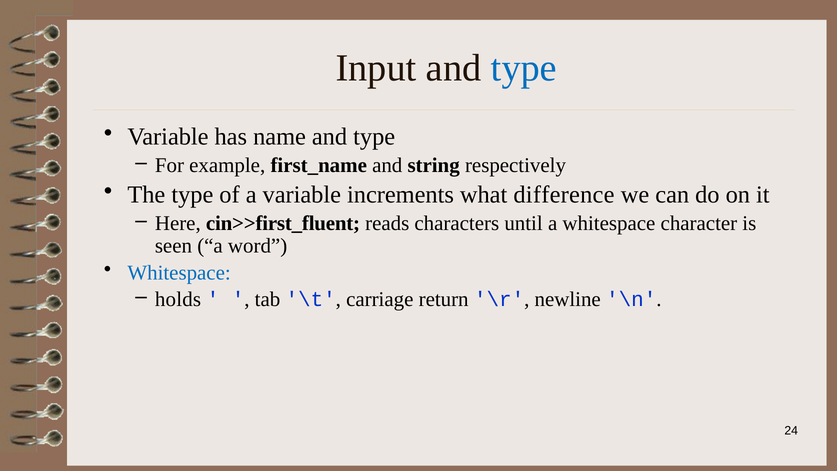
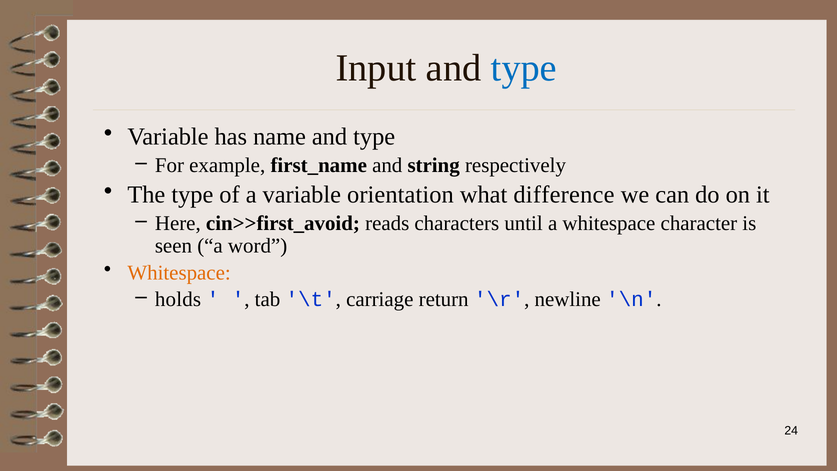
increments: increments -> orientation (400, 195)
cin>>first_fluent: cin>>first_fluent -> cin>>first_avoid (283, 223)
Whitespace colour: blue -> orange (179, 273)
